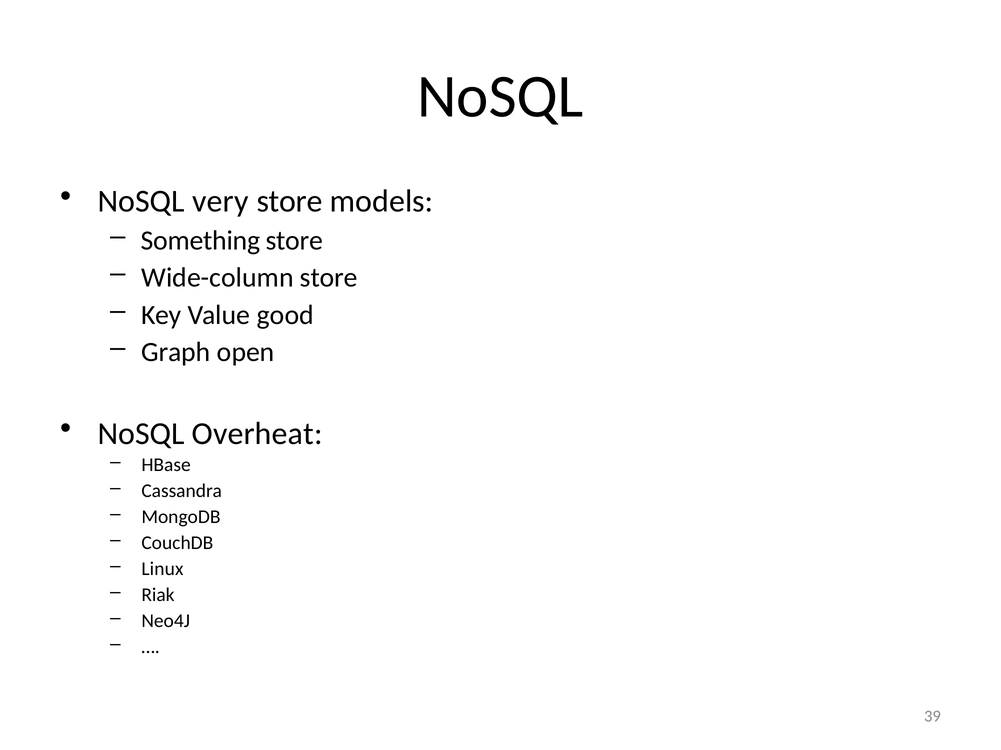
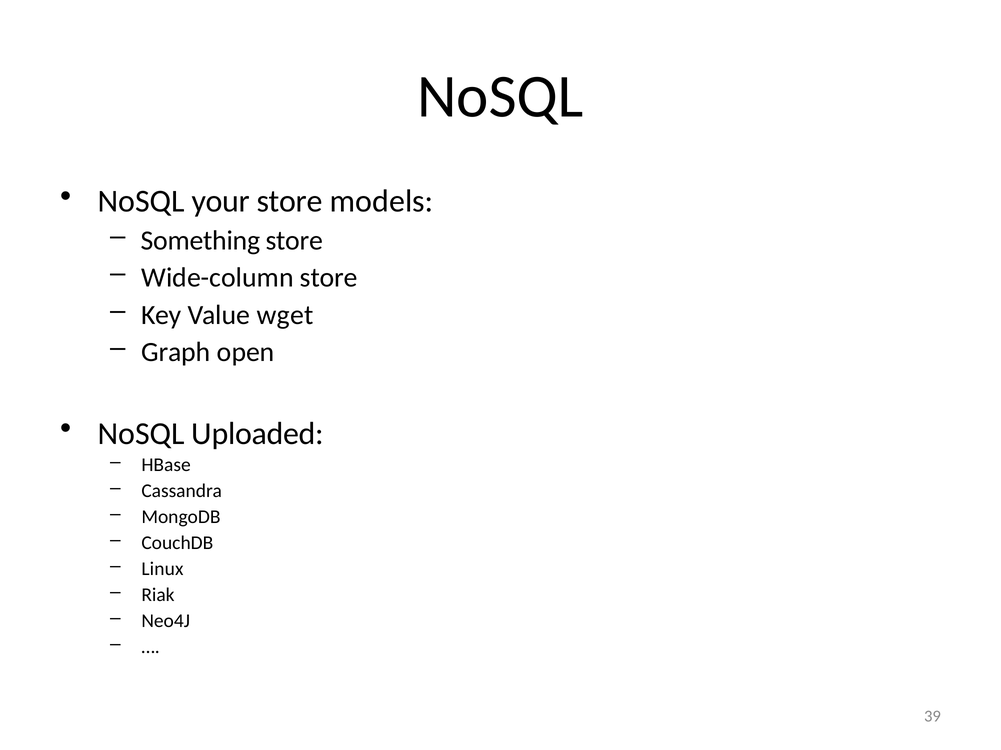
very: very -> your (221, 202)
good: good -> wget (285, 315)
Overheat: Overheat -> Uploaded (258, 434)
